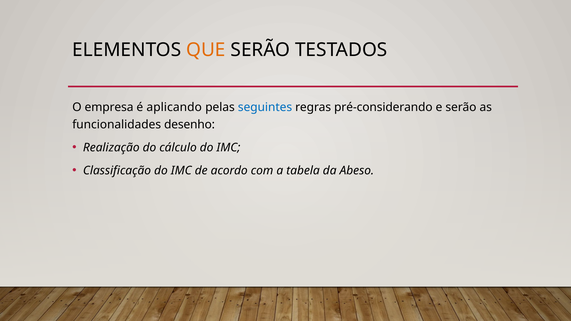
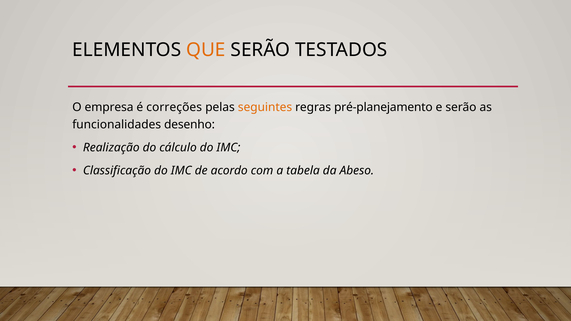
aplicando: aplicando -> correções (174, 107)
seguintes colour: blue -> orange (265, 107)
pré-considerando: pré-considerando -> pré-planejamento (383, 107)
